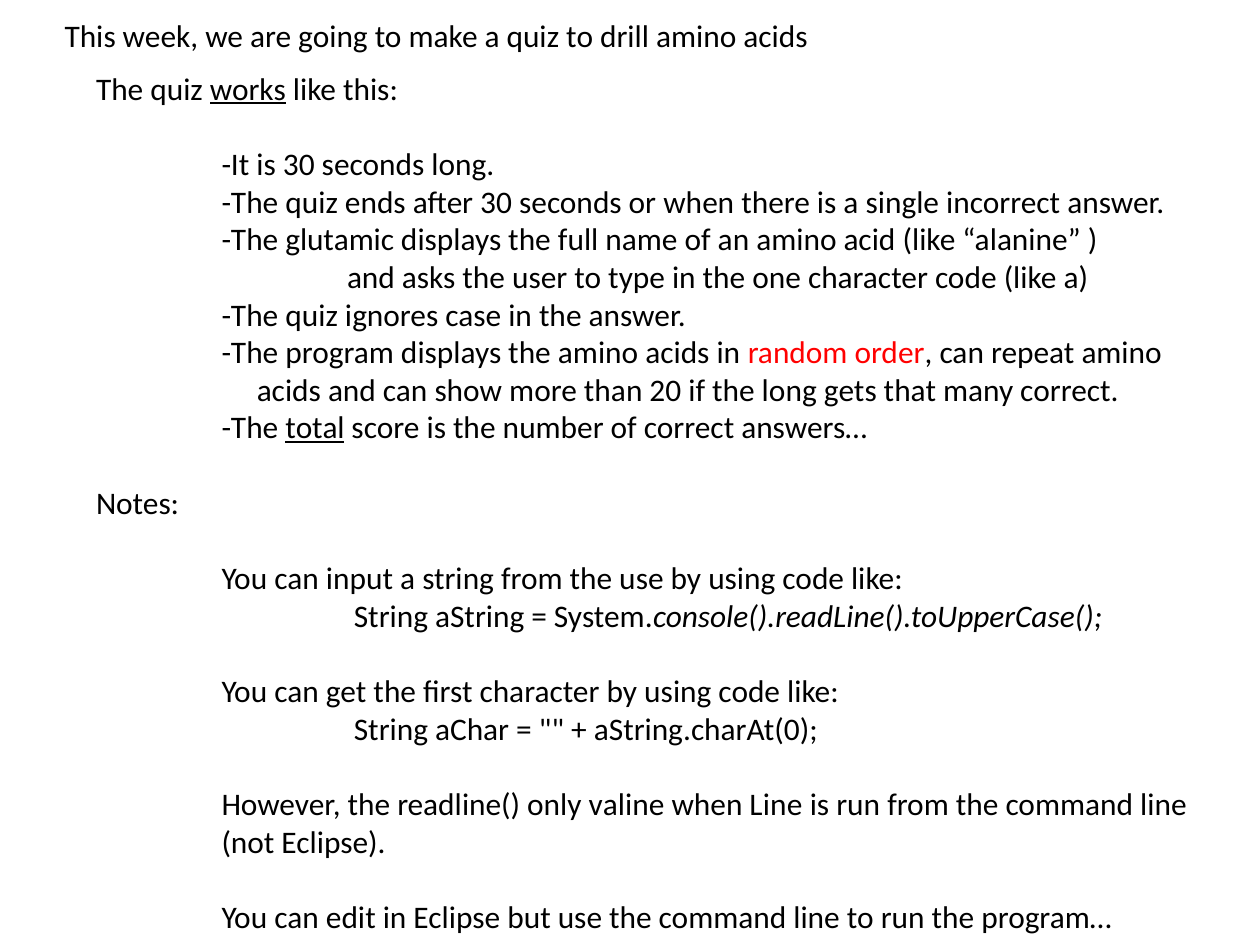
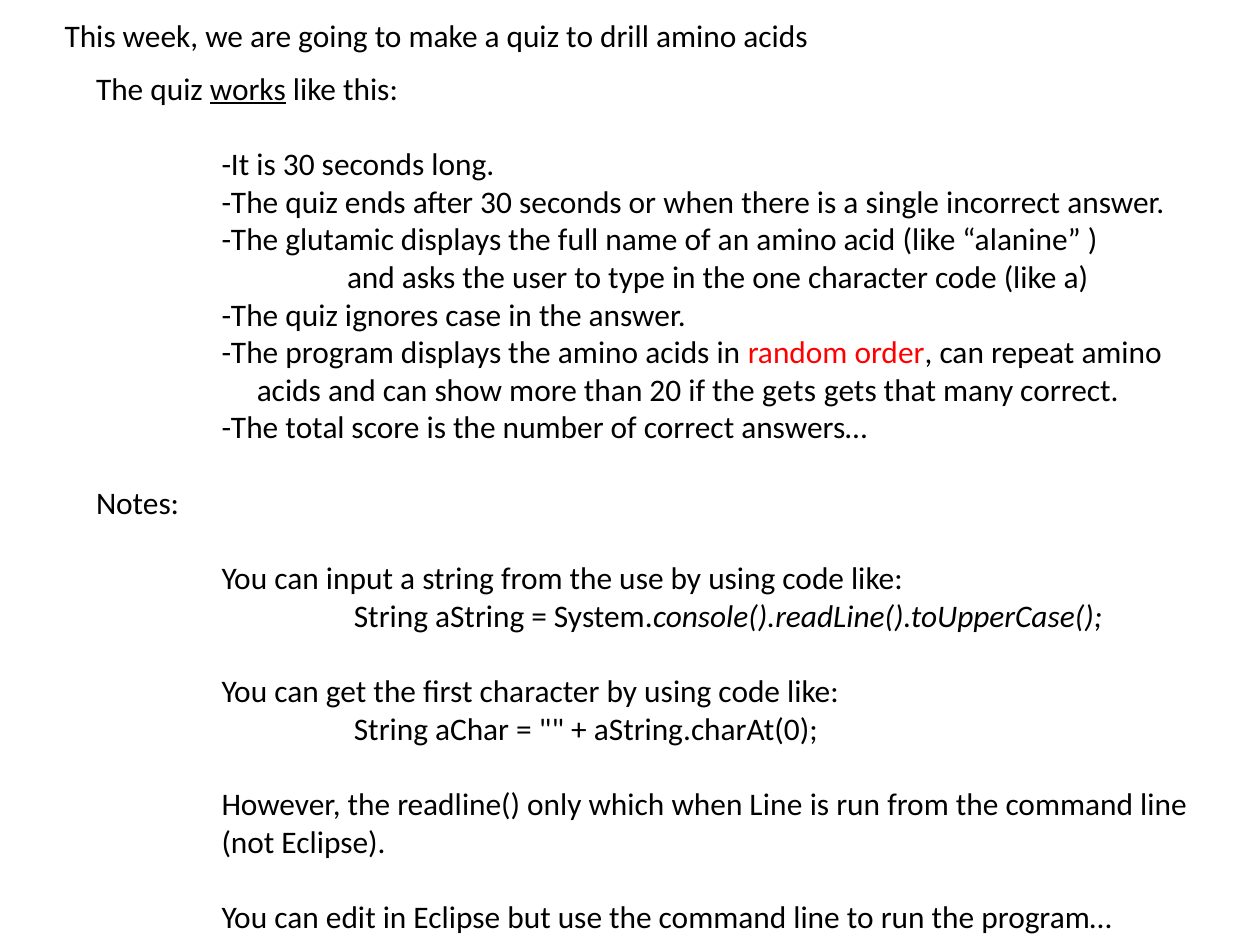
the long: long -> gets (789, 391)
total underline: present -> none (315, 429)
valine: valine -> which (626, 805)
